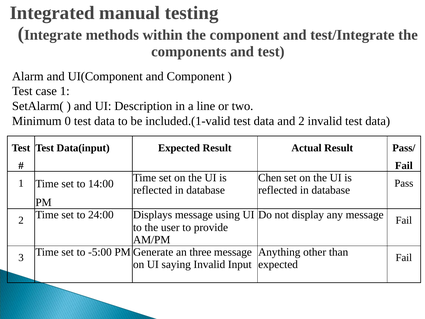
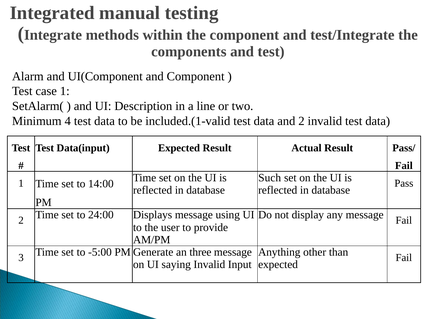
0: 0 -> 4 (68, 121)
Chen: Chen -> Such (270, 178)
